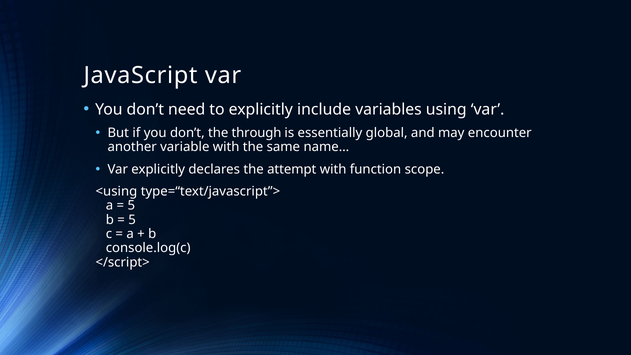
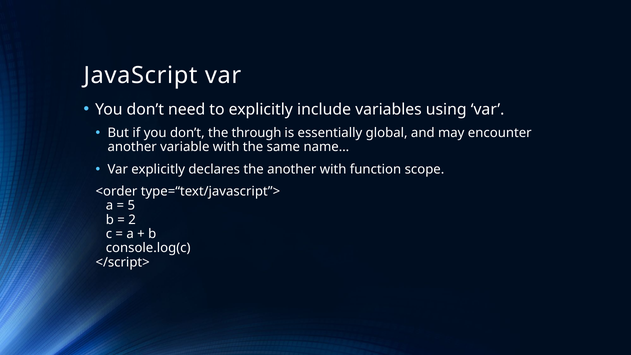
the attempt: attempt -> another (292, 169)
<using: <using -> <order (116, 191)
5: 5 -> 2 (132, 220)
